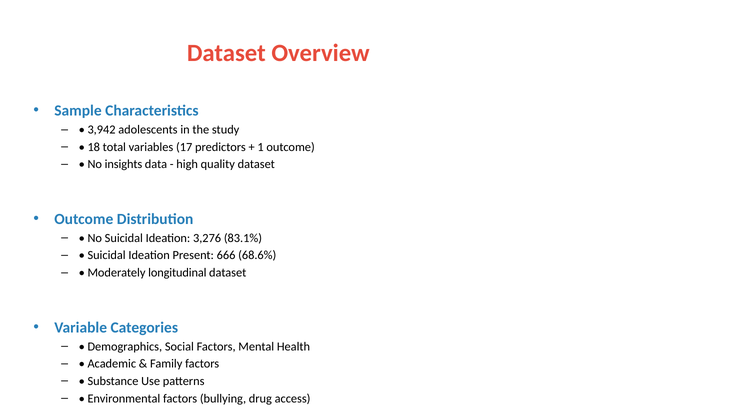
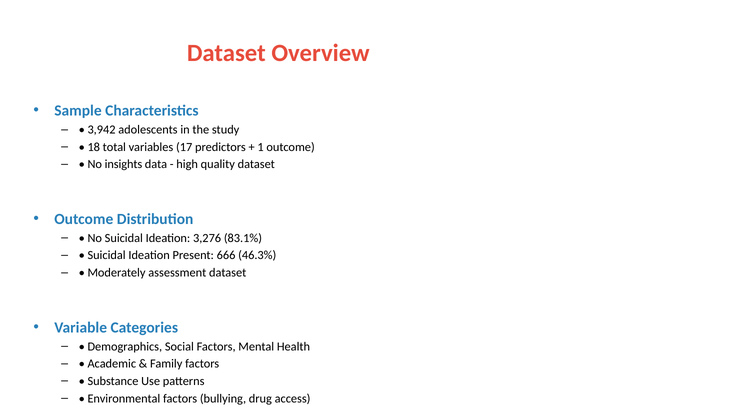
68.6%: 68.6% -> 46.3% (257, 255)
longitudinal: longitudinal -> assessment (177, 272)
